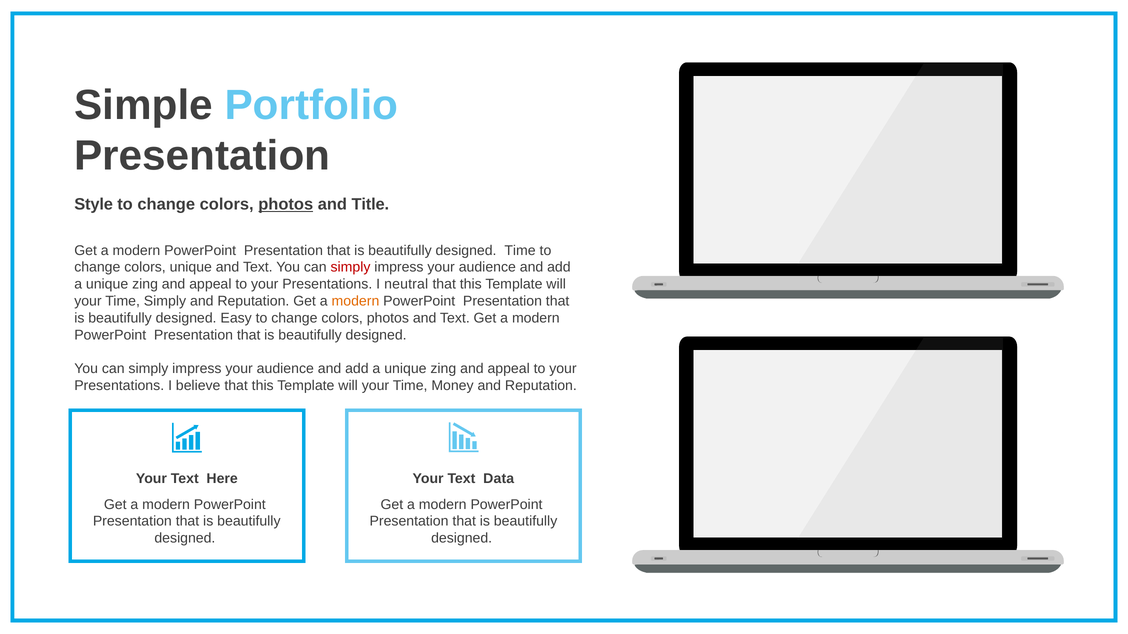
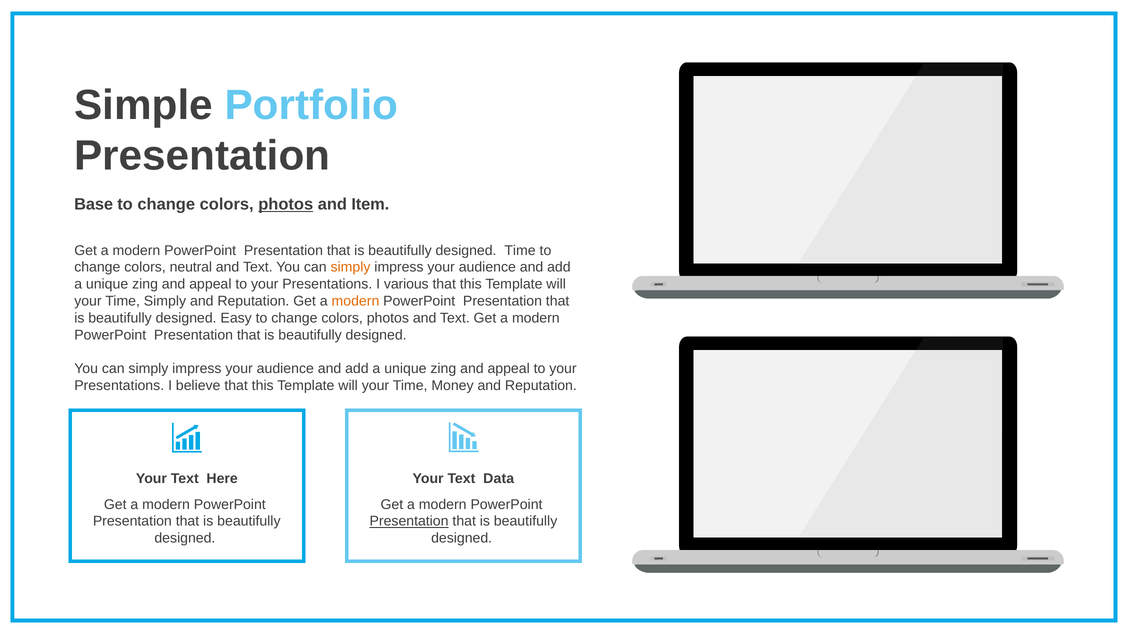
Style: Style -> Base (94, 205)
Title: Title -> Item (370, 205)
colors unique: unique -> neutral (191, 268)
simply colour: red -> orange (351, 268)
neutral: neutral -> various (406, 284)
Presentation underline: none -> present (409, 522)
